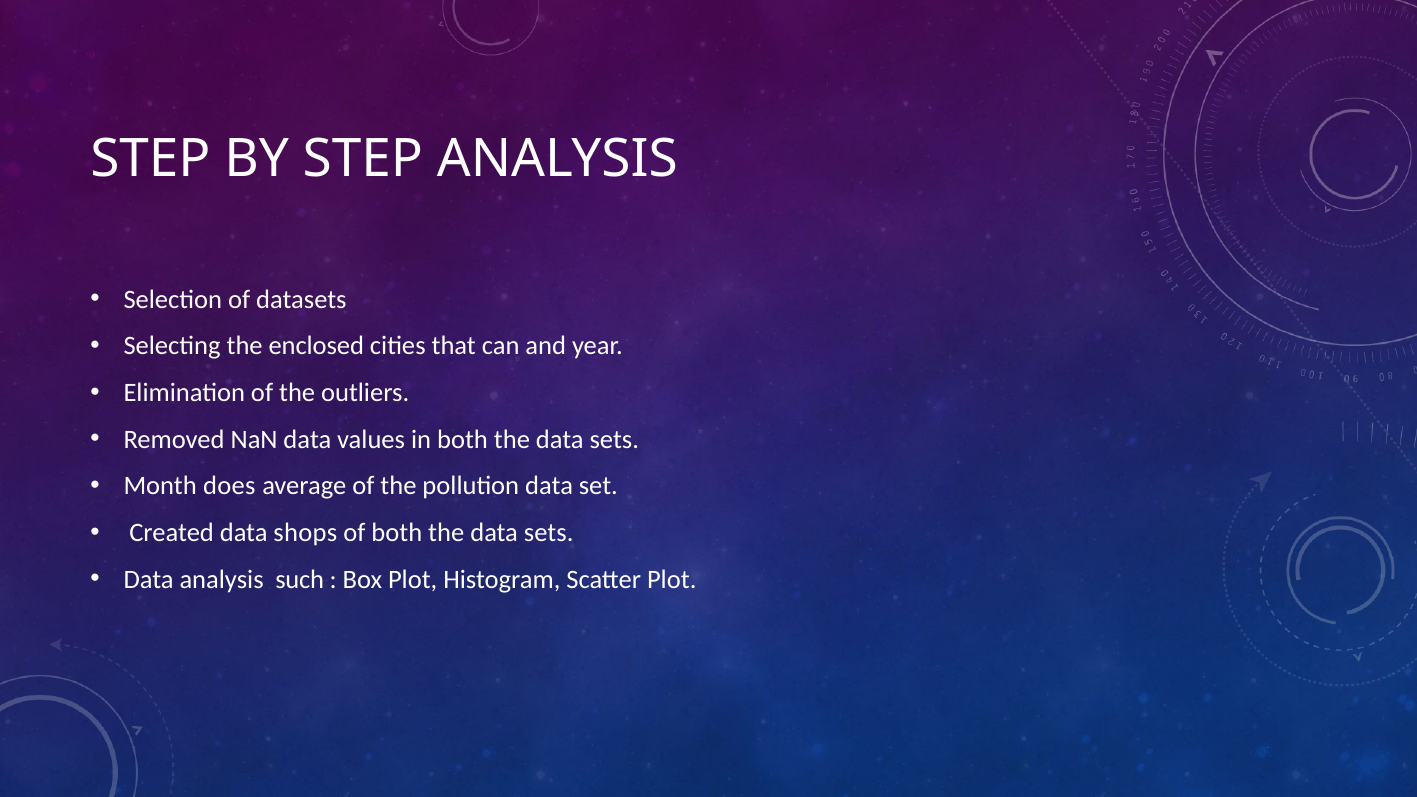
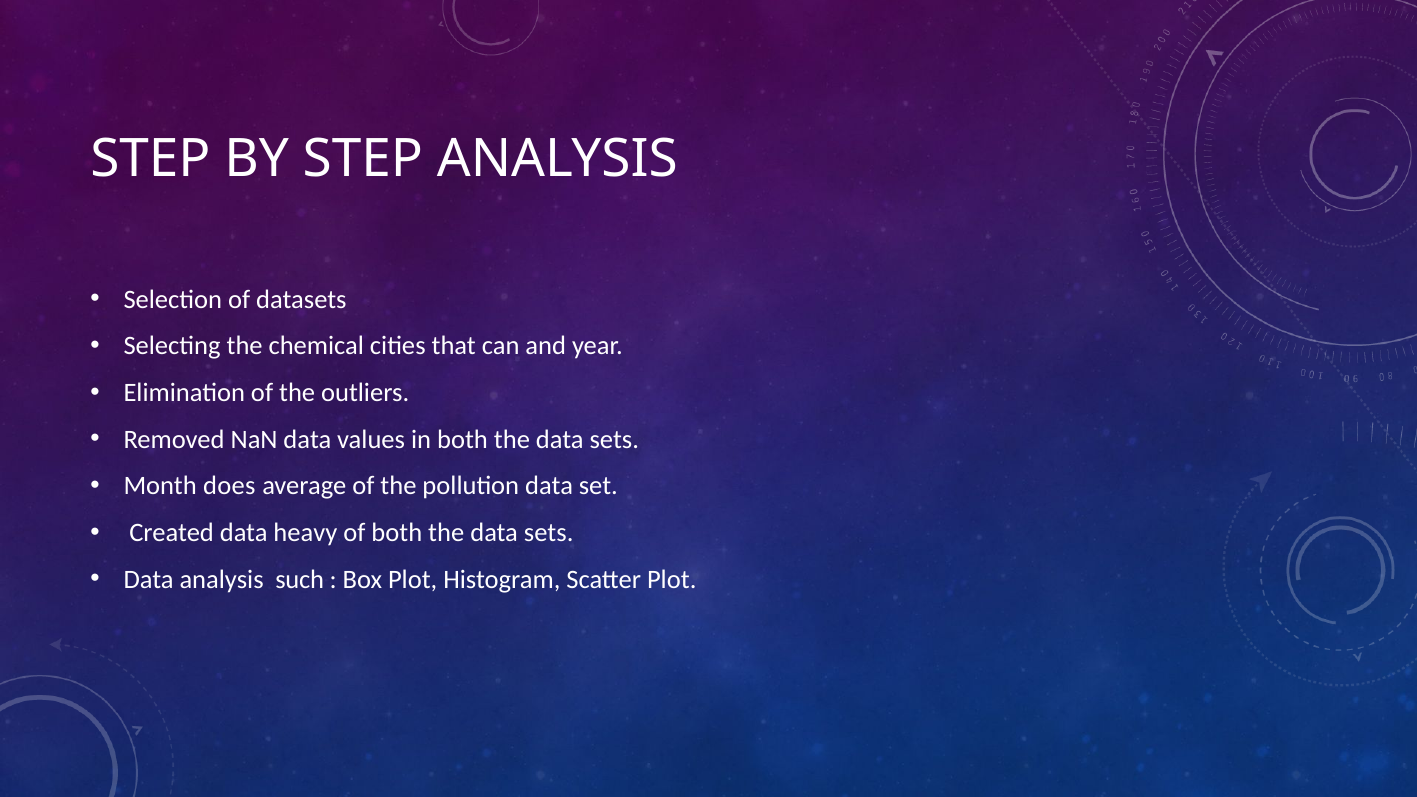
enclosed: enclosed -> chemical (316, 346)
shops: shops -> heavy (305, 533)
